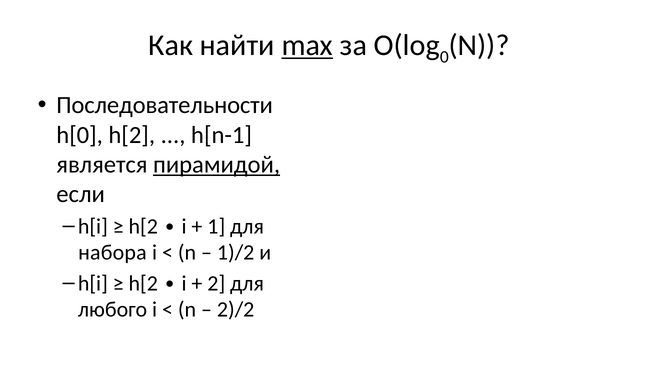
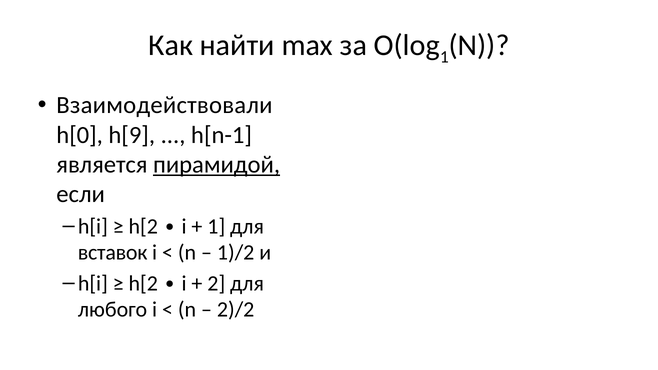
max underline: present -> none (307, 45)
0: 0 -> 1 (444, 57)
Последовательности: Последовательности -> Взаимодействовали (164, 105)
h[0 h[2: h[2 -> h[9 (132, 135)
набора: набора -> вставок (113, 253)
